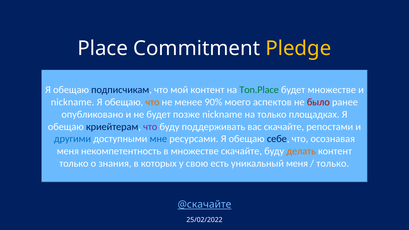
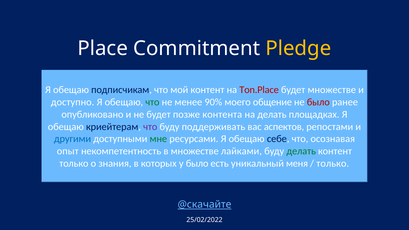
Ton.Place colour: green -> red (259, 90)
nickname: nickname -> доступно (73, 102)
что colour: orange -> green (152, 102)
аспектов: аспектов -> общение (272, 102)
позже nickname: nickname -> контента (222, 114)
на только: только -> делать (272, 114)
вас скачайте: скачайте -> аспектов (284, 127)
мне colour: blue -> green (158, 139)
меня: меня -> опыт (68, 151)
множестве скачайте: скачайте -> лайками (241, 151)
делать colour: orange -> green (301, 151)
у свою: свою -> было (197, 163)
